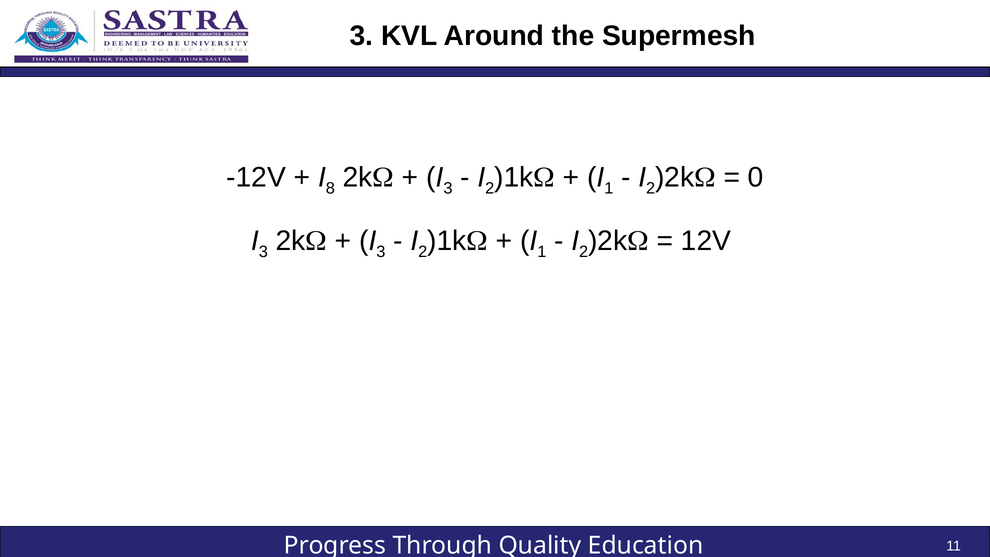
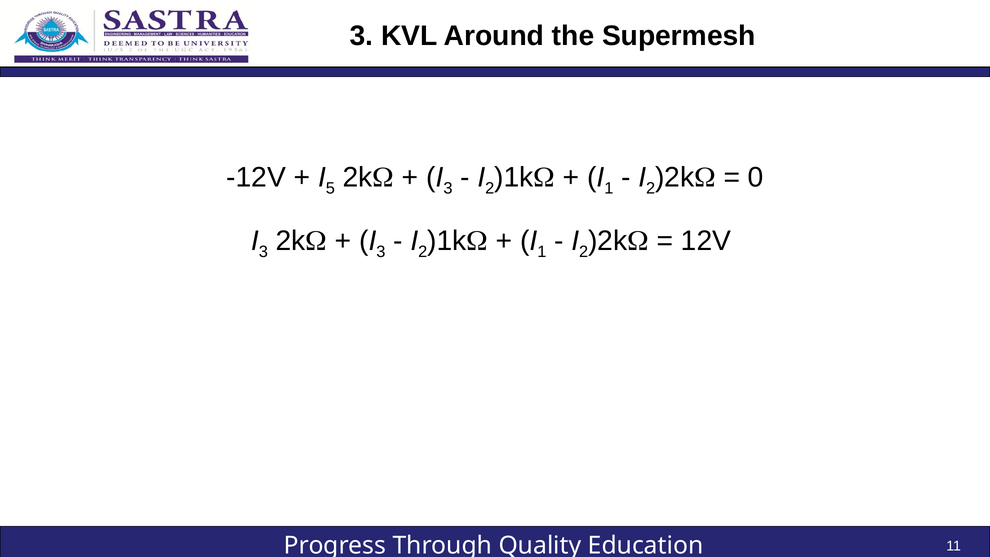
8: 8 -> 5 (330, 188)
